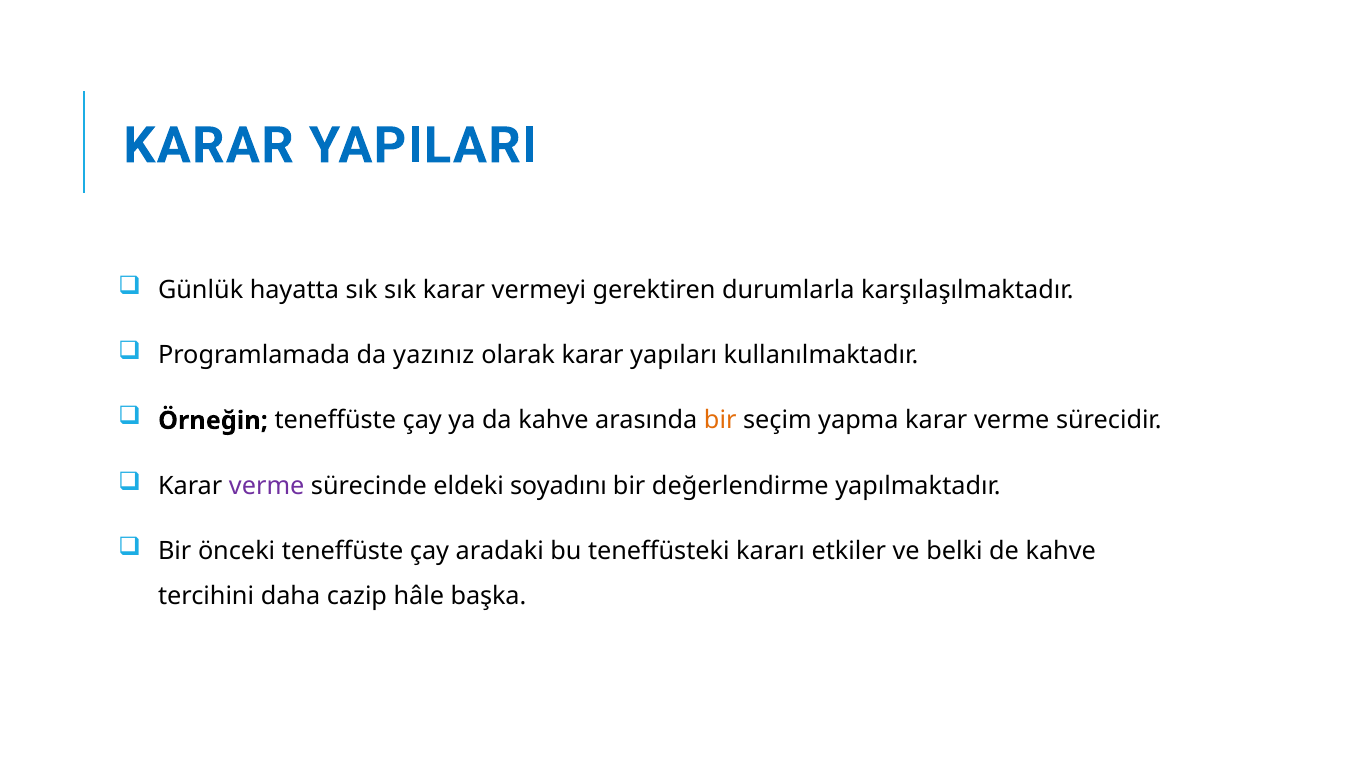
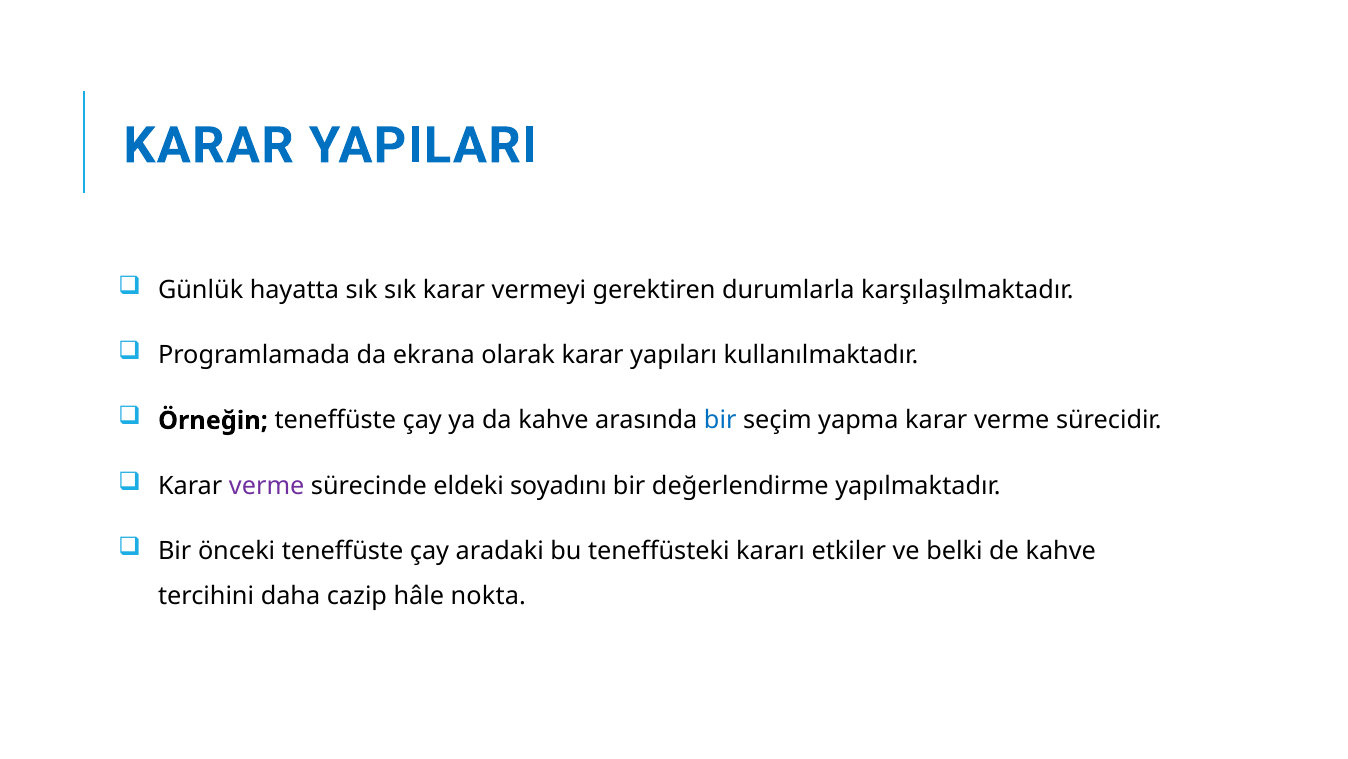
yazınız: yazınız -> ekrana (434, 355)
bir colour: orange -> blue (720, 420)
başka: başka -> nokta (488, 596)
